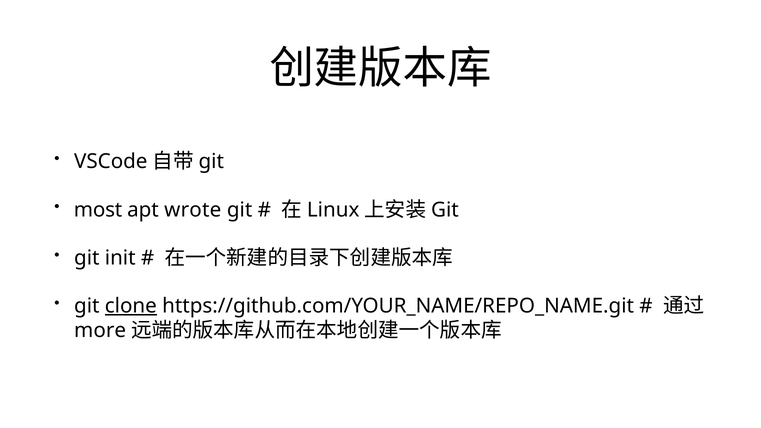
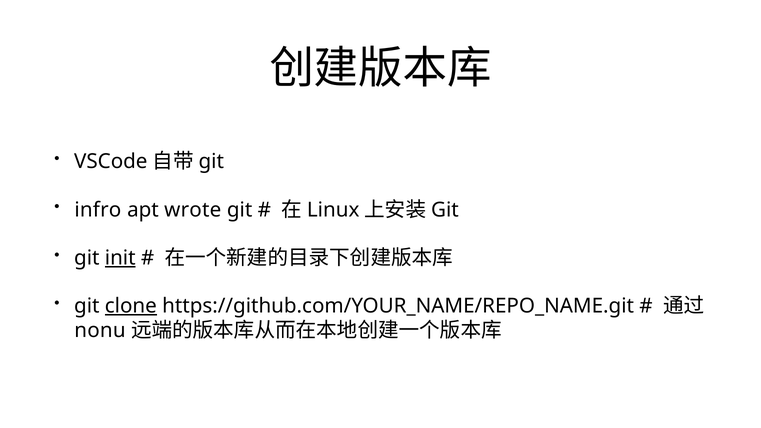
most: most -> infro (98, 210)
init underline: none -> present (120, 258)
more: more -> nonu (100, 331)
